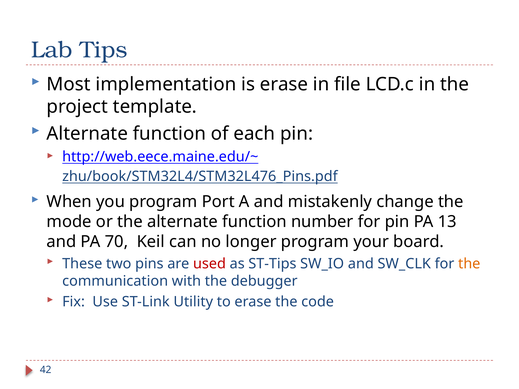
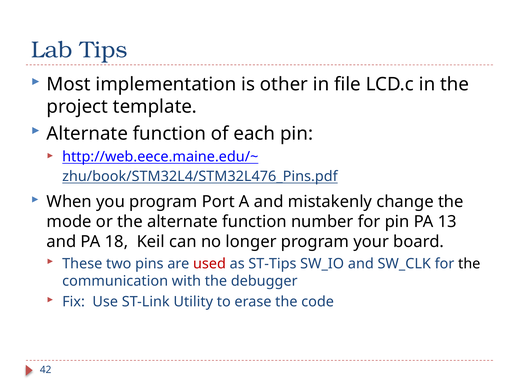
is erase: erase -> other (284, 84)
70: 70 -> 18 (116, 242)
the colour: orange -> black (469, 264)
